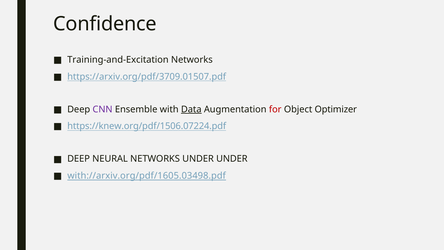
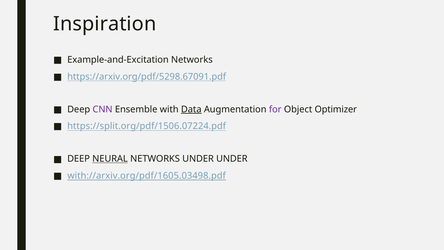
Confidence: Confidence -> Inspiration (105, 24)
Training-and-Excitation: Training-and-Excitation -> Example-and-Excitation (118, 60)
https://arxiv.org/pdf/3709.01507.pdf: https://arxiv.org/pdf/3709.01507.pdf -> https://arxiv.org/pdf/5298.67091.pdf (147, 77)
for colour: red -> purple (275, 109)
https://knew.org/pdf/1506.07224.pdf: https://knew.org/pdf/1506.07224.pdf -> https://split.org/pdf/1506.07224.pdf (147, 126)
NEURAL underline: none -> present (110, 159)
